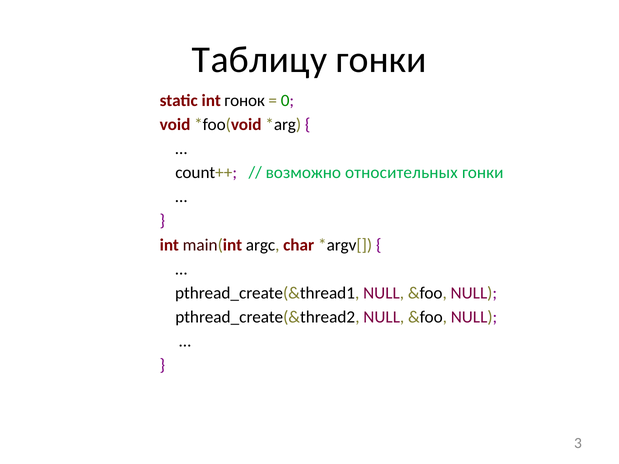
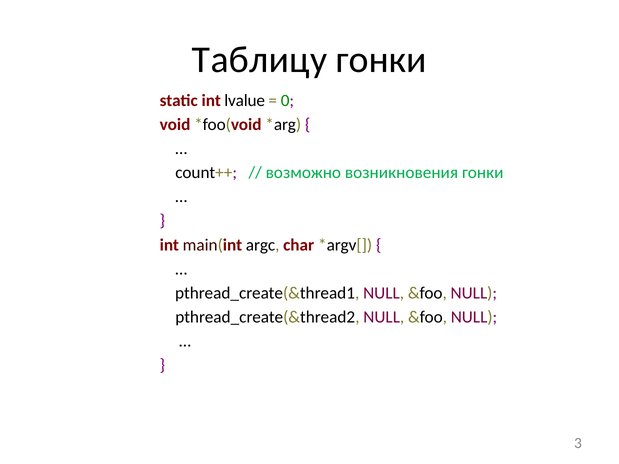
гонок: гонок -> lvalue (245, 101)
относительных: относительных -> возникновения (402, 173)
